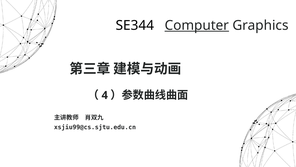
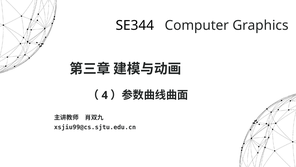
Computer underline: present -> none (197, 25)
